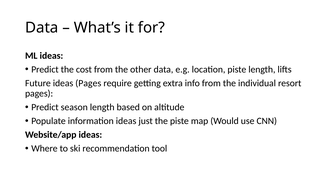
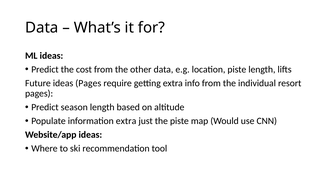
information ideas: ideas -> extra (126, 121)
